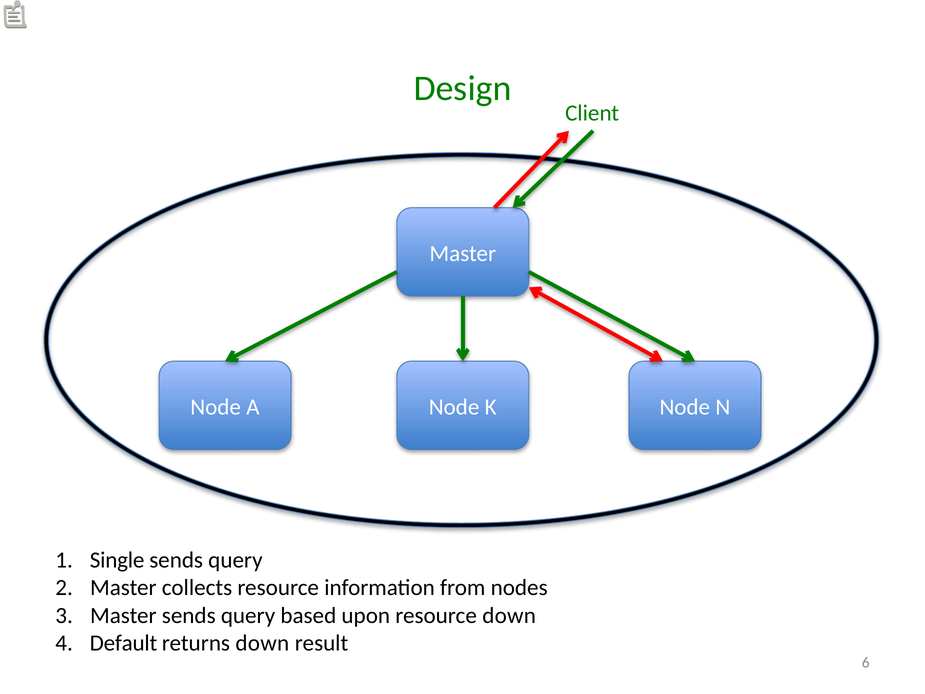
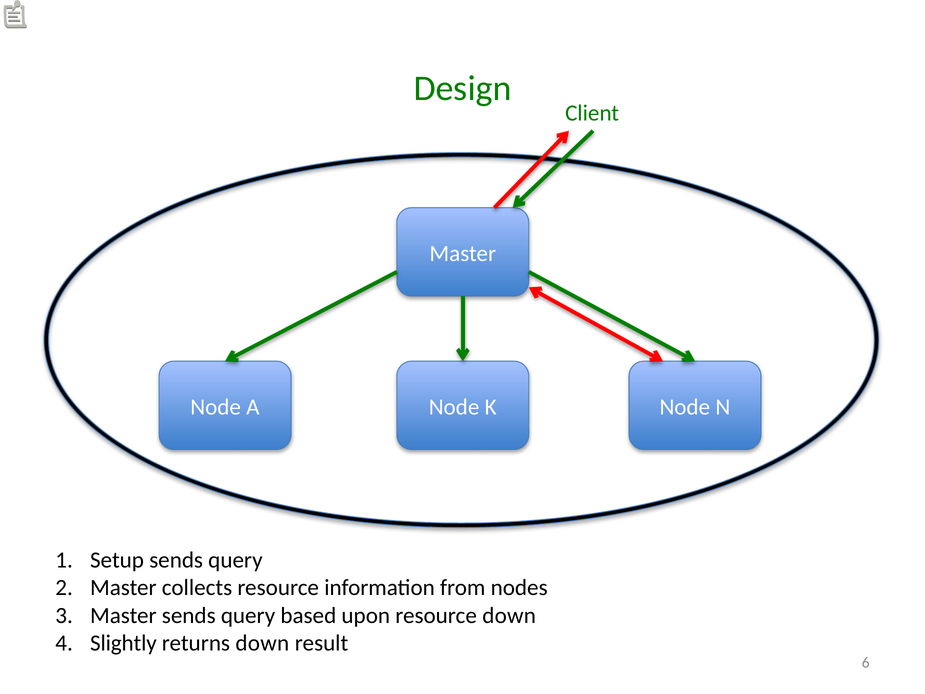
Single: Single -> Setup (117, 560)
Default: Default -> Slightly (123, 643)
